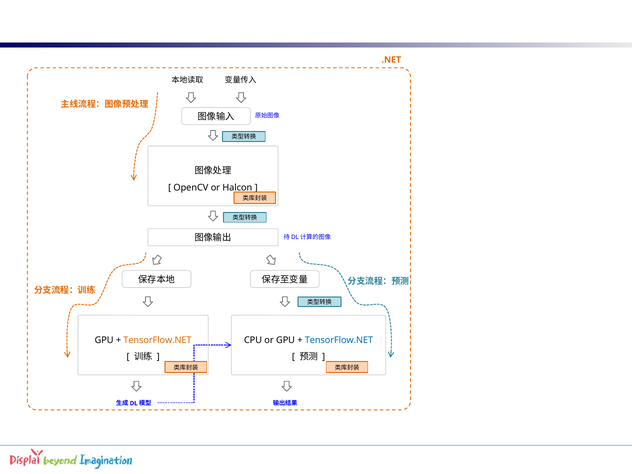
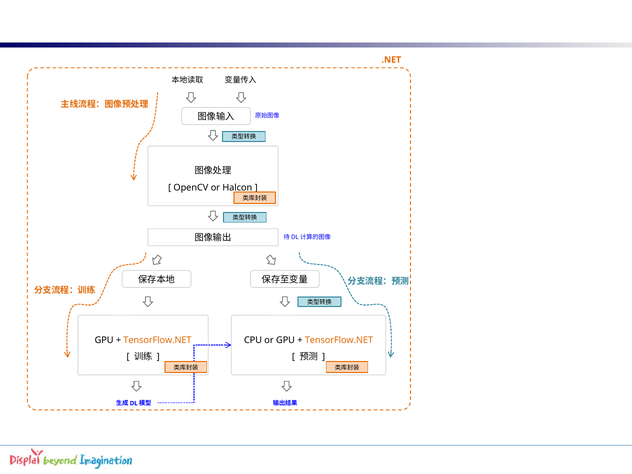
TensorFlow.NET colour: blue -> orange (339, 340)
